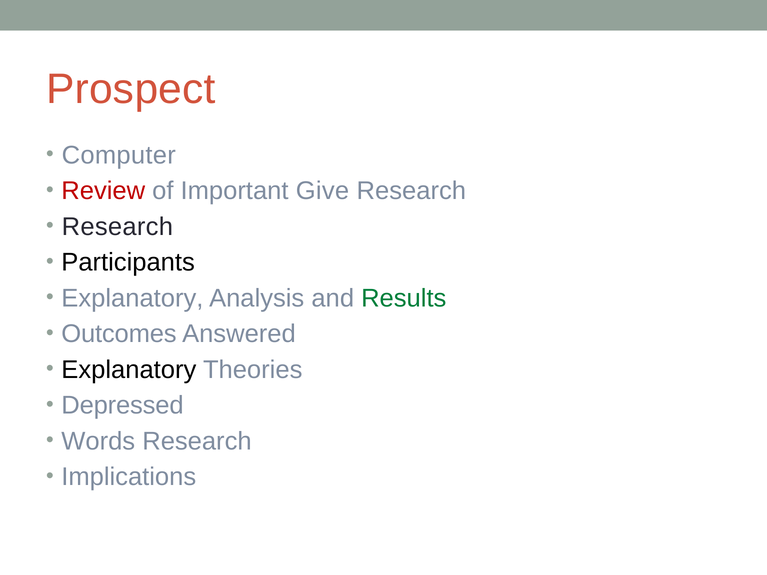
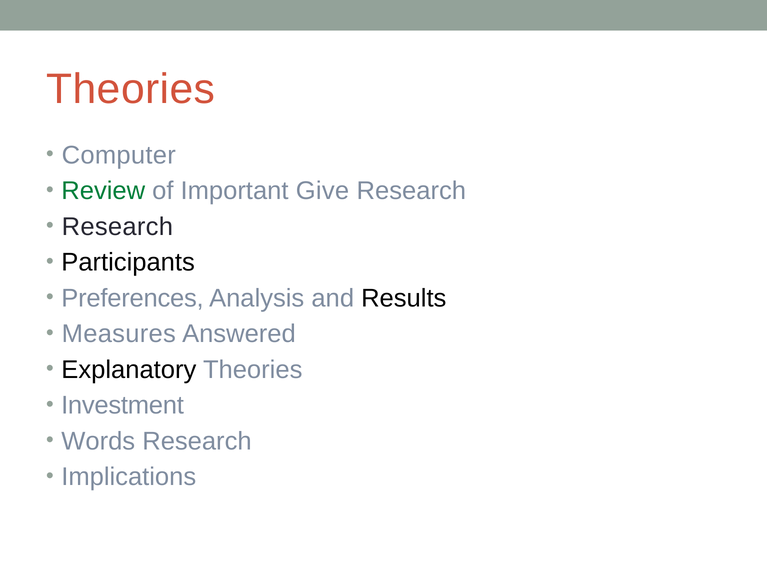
Prospect: Prospect -> Theories (131, 89)
Review colour: red -> green (103, 191)
Explanatory: Explanatory -> Preferences (133, 298)
Results colour: green -> black (404, 298)
Outcomes: Outcomes -> Measures (119, 334)
Depressed: Depressed -> Investment (123, 406)
